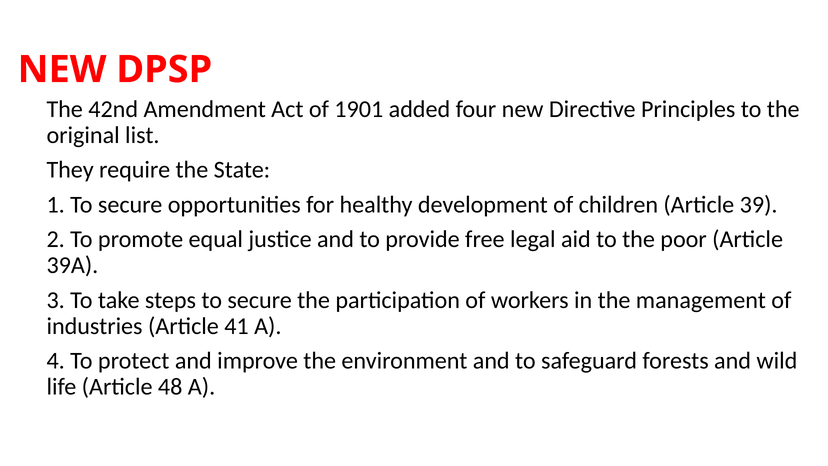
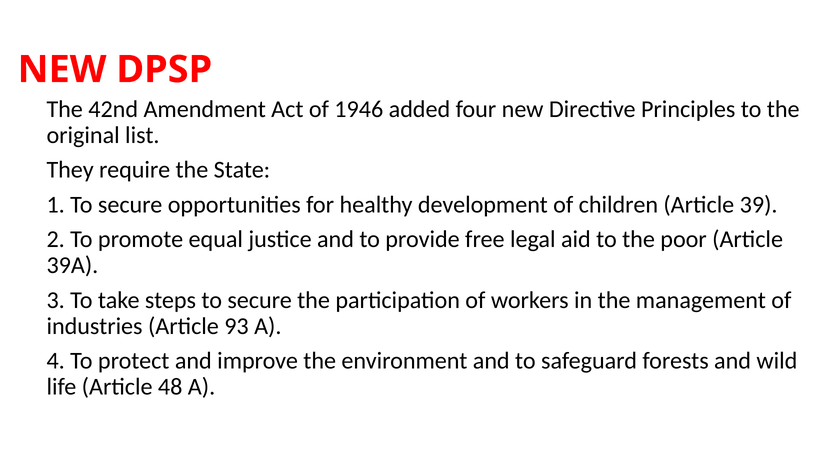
1901: 1901 -> 1946 (359, 109)
41: 41 -> 93 (236, 326)
